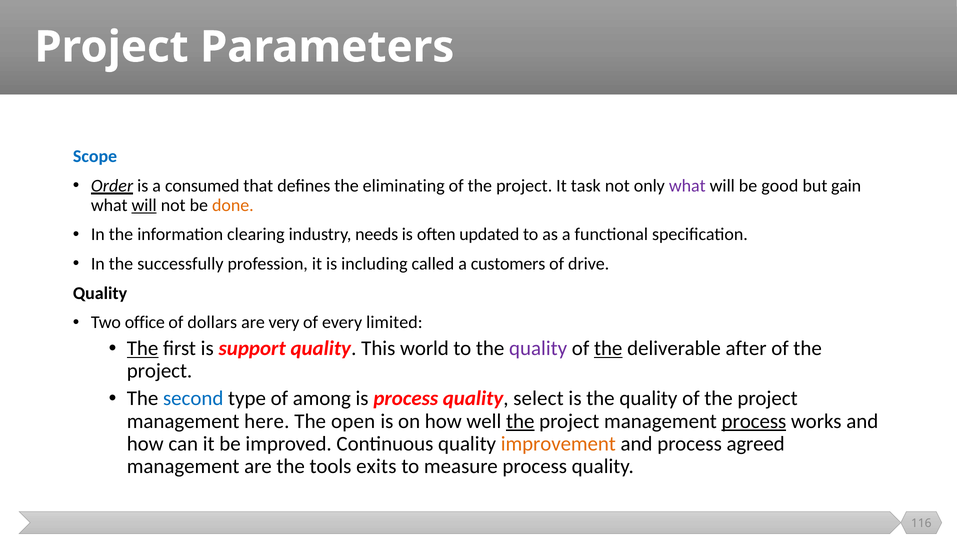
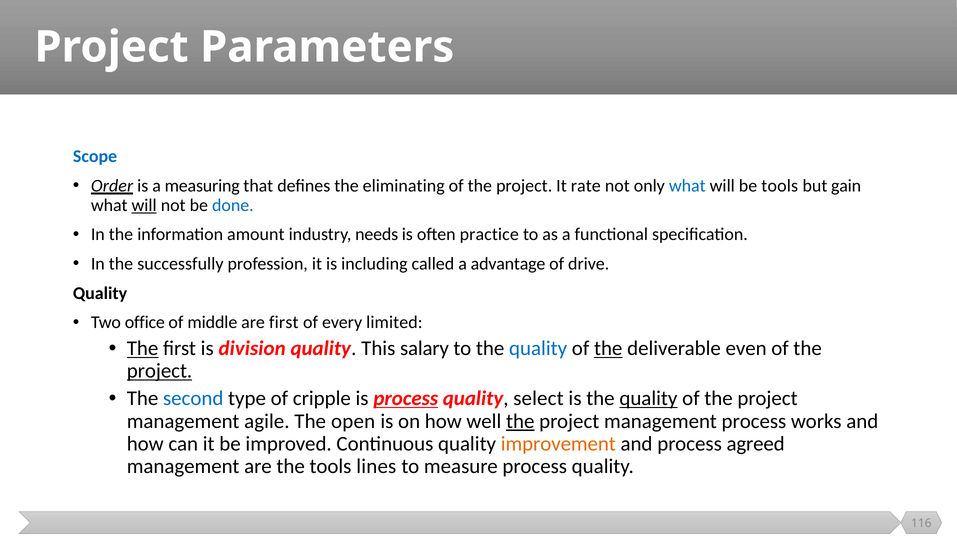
consumed: consumed -> measuring (202, 186)
task: task -> rate (586, 186)
what colour: purple -> blue (687, 186)
be good: good -> tools (780, 186)
done colour: orange -> blue (233, 205)
clearing: clearing -> amount (256, 235)
updated: updated -> practice (489, 235)
customers: customers -> advantage (508, 264)
dollars: dollars -> middle (212, 323)
are very: very -> first (284, 323)
support: support -> division (252, 349)
world: world -> salary (424, 349)
quality colour: purple -> blue (538, 349)
after: after -> even (746, 349)
project underline: none -> present (160, 371)
among: among -> cripple (322, 399)
process underline: none -> present (406, 399)
quality underline: none -> present (648, 399)
here: here -> agile (267, 421)
process underline: present -> none (754, 421)
exits: exits -> lines (376, 467)
